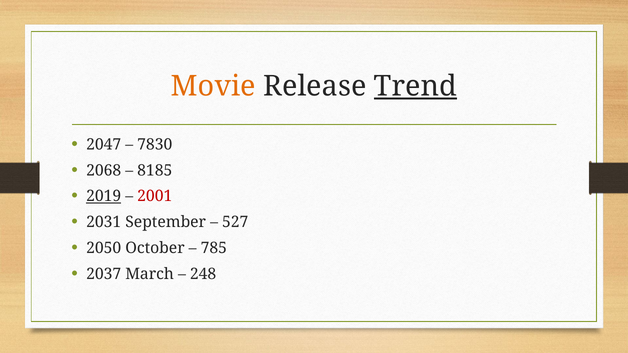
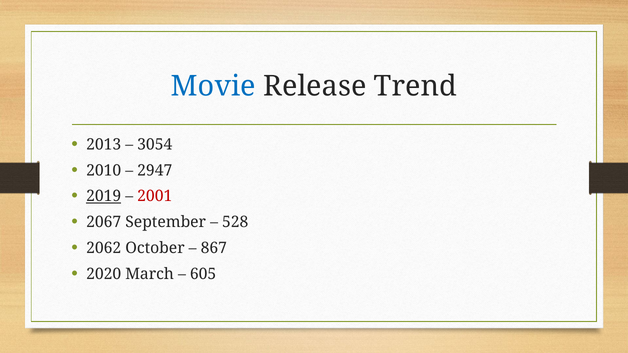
Movie colour: orange -> blue (213, 86)
Trend underline: present -> none (415, 86)
2047: 2047 -> 2013 (104, 145)
7830: 7830 -> 3054 (155, 145)
2068: 2068 -> 2010 (104, 170)
8185: 8185 -> 2947 (155, 170)
2031: 2031 -> 2067 (104, 222)
527: 527 -> 528 (235, 222)
2050: 2050 -> 2062 (104, 248)
785: 785 -> 867 (214, 248)
2037: 2037 -> 2020 (104, 274)
248: 248 -> 605 (203, 274)
